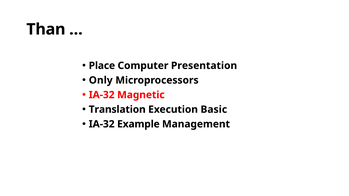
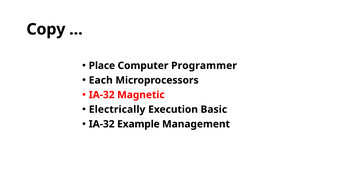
Than: Than -> Copy (46, 29)
Presentation: Presentation -> Programmer (204, 66)
Only: Only -> Each (101, 80)
Translation: Translation -> Electrically (117, 110)
